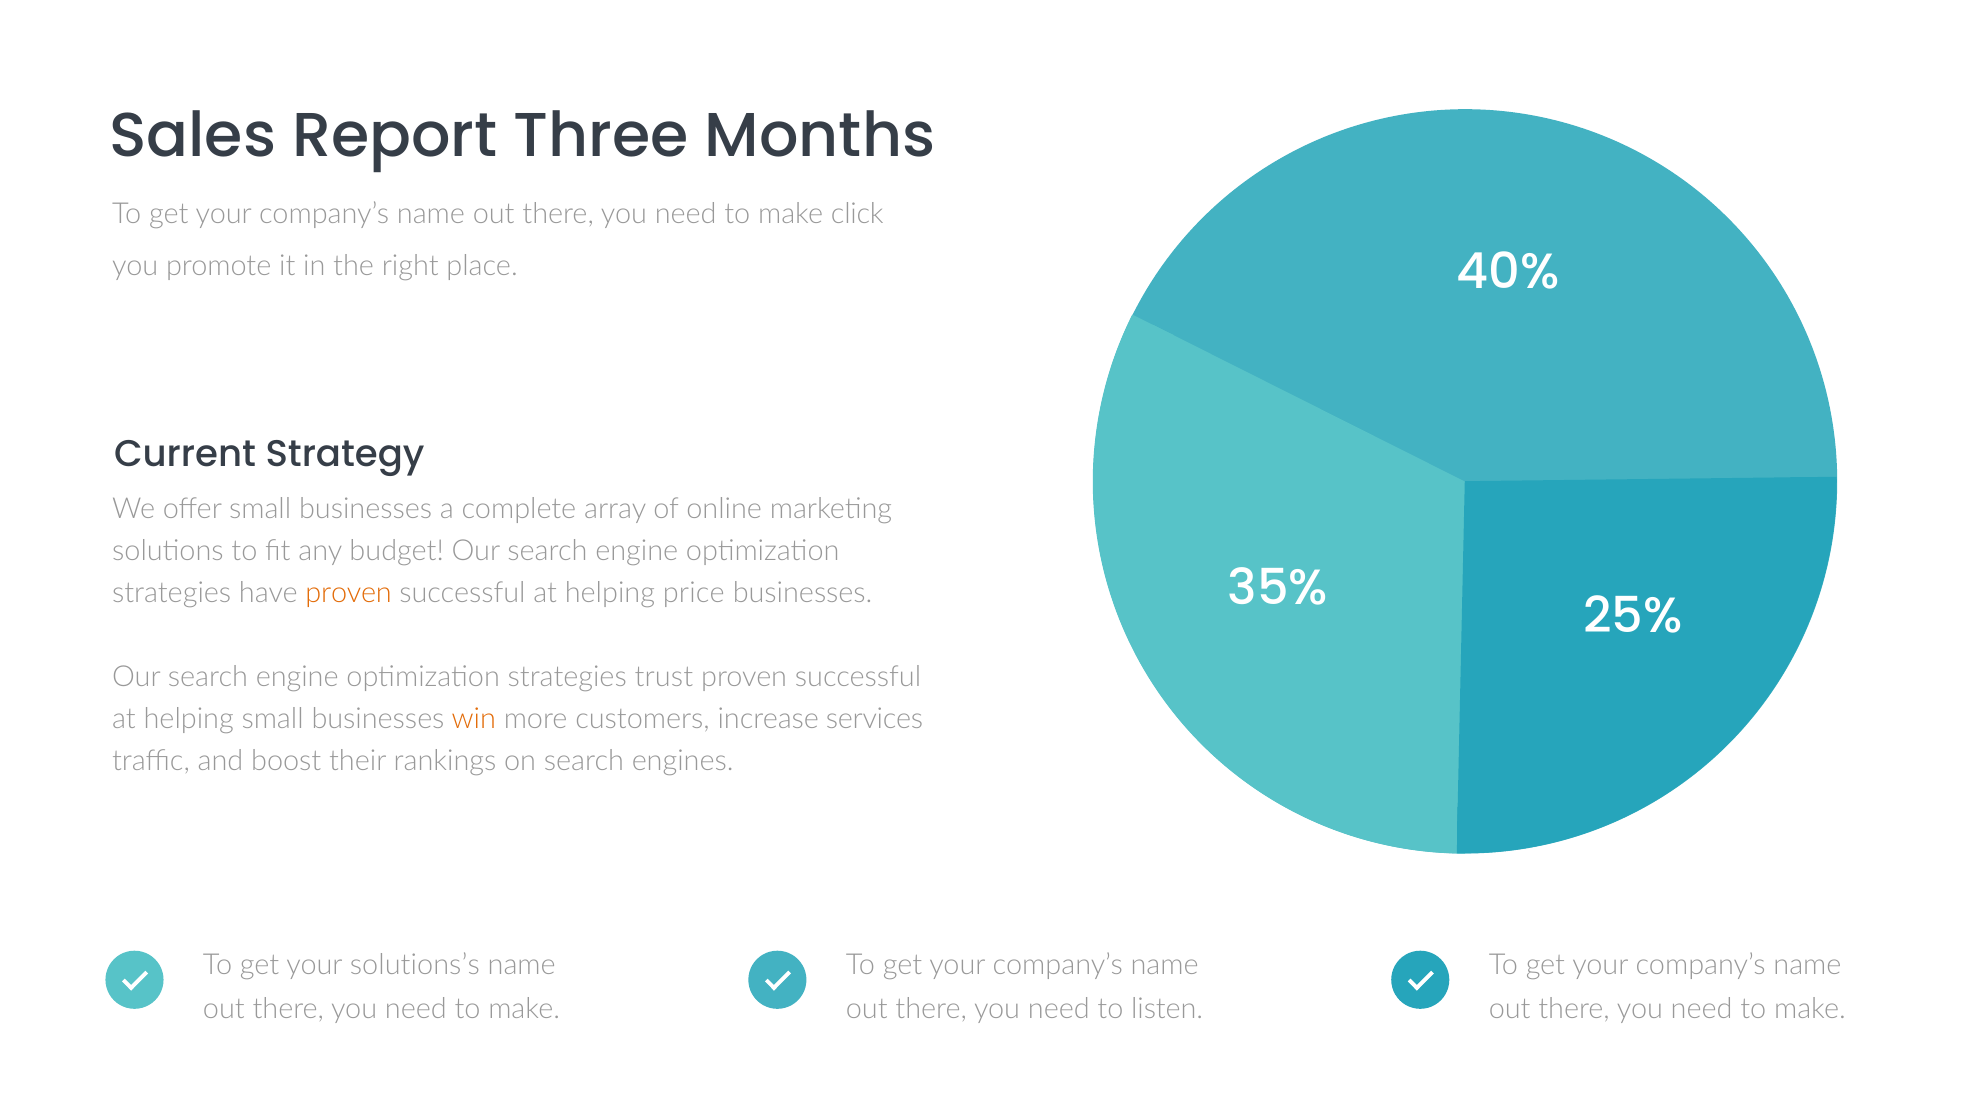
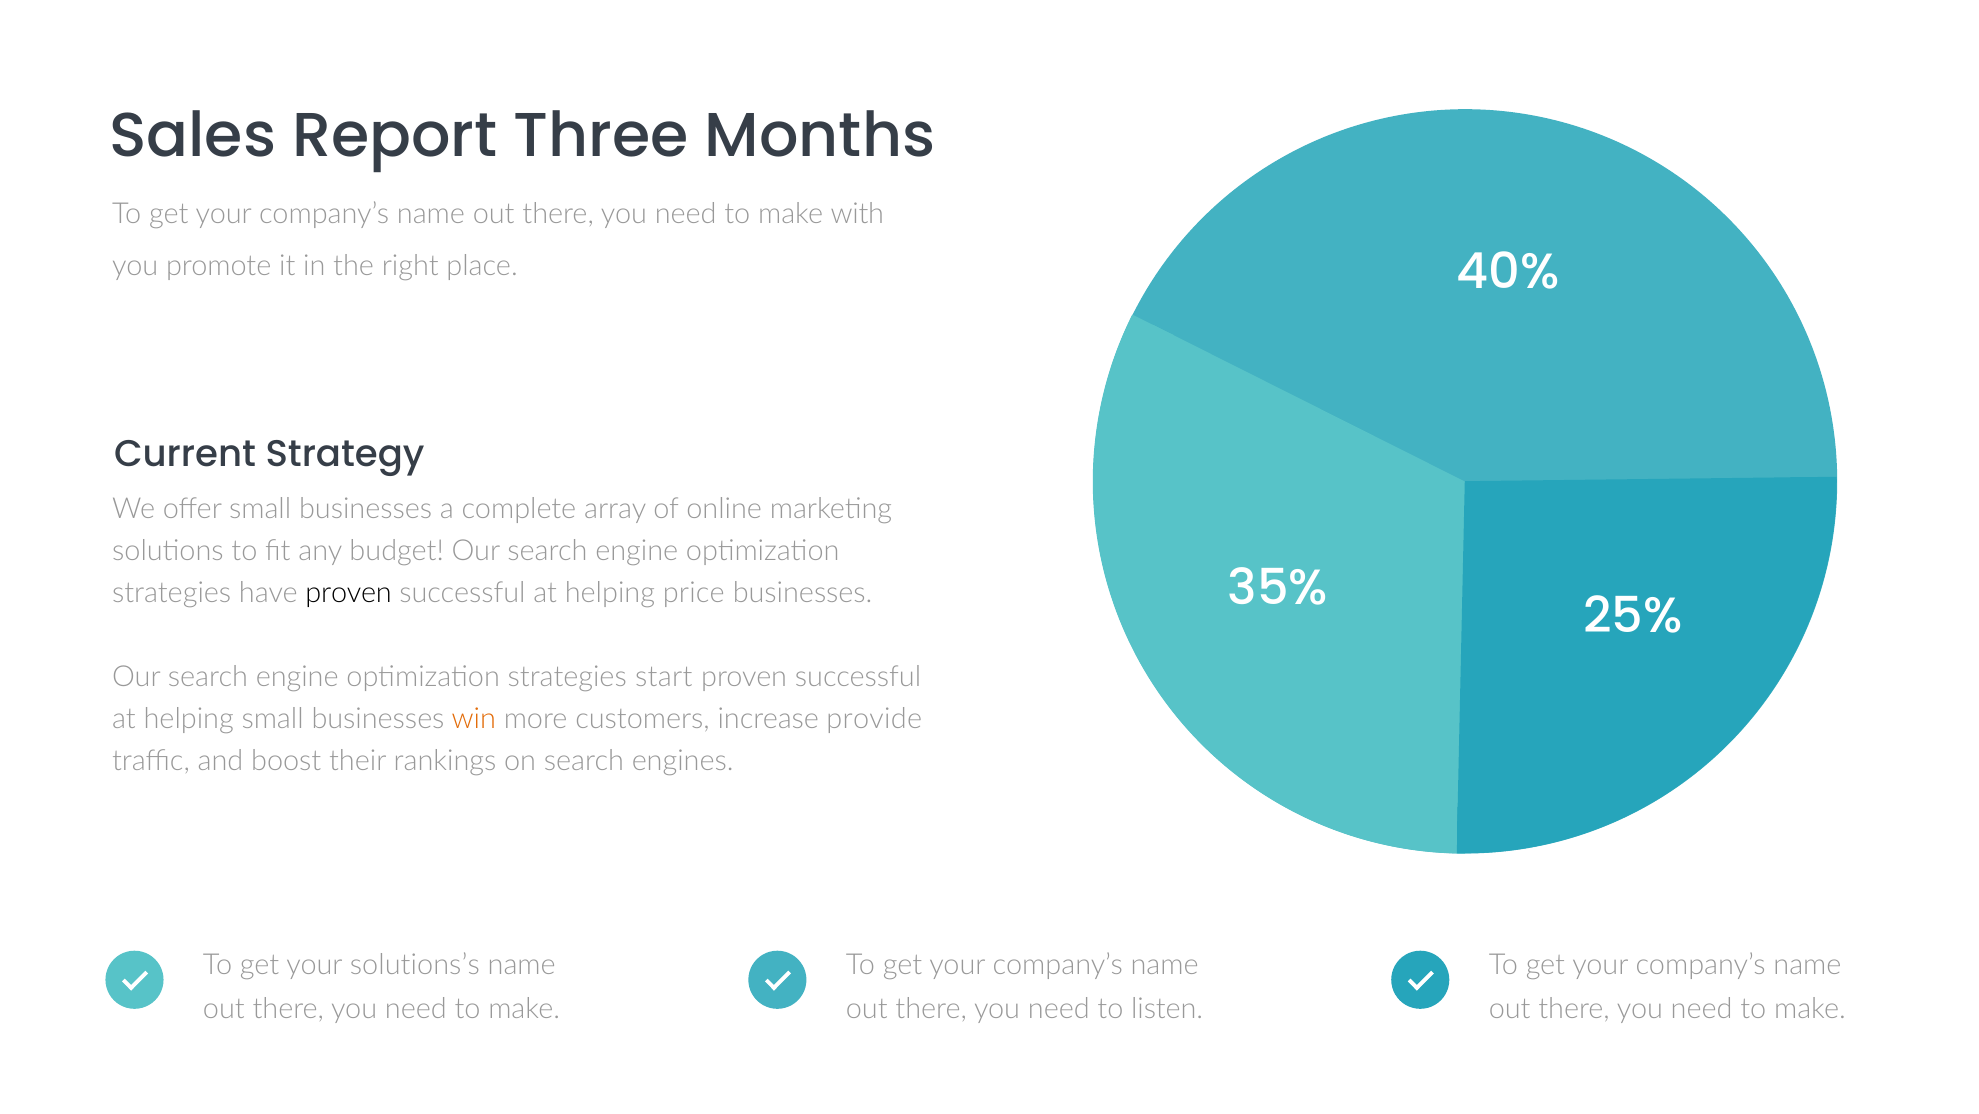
click: click -> with (857, 214)
proven colour: orange -> black (349, 593)
trust: trust -> start (664, 677)
services: services -> provide (874, 719)
